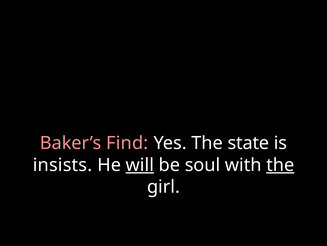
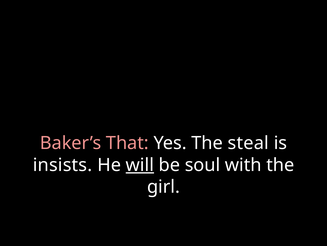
Find: Find -> That (127, 143)
state: state -> steal (248, 143)
the underline: present -> none (280, 164)
